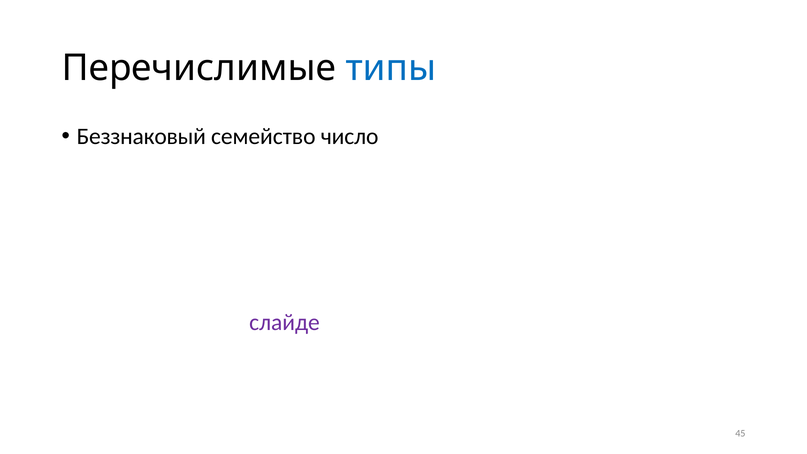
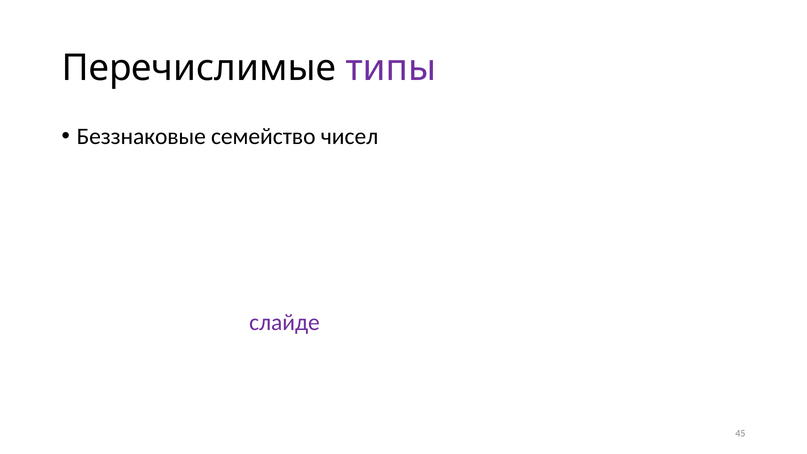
типы colour: blue -> purple (391, 68)
Беззнаковый: Беззнаковый -> Беззнаковые (141, 136)
число: число -> чисел (350, 136)
